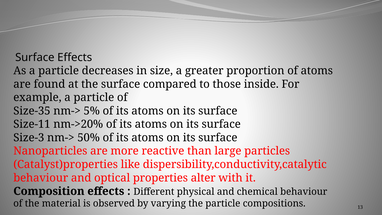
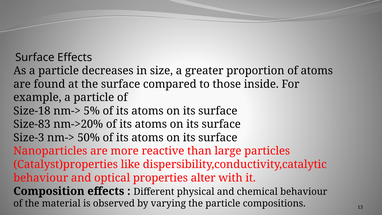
Size-35: Size-35 -> Size-18 (32, 111)
Size-11: Size-11 -> Size-83 (32, 124)
